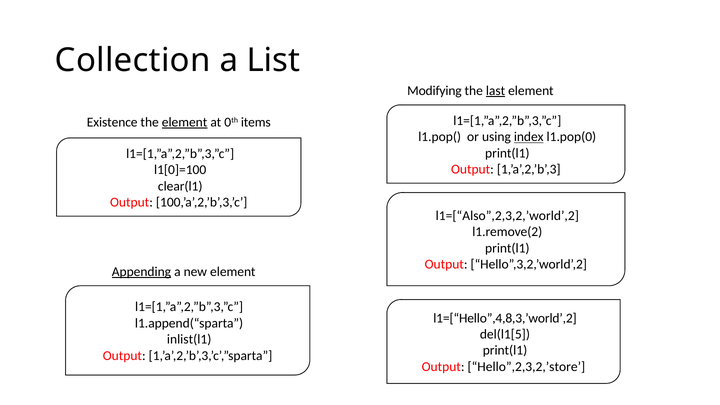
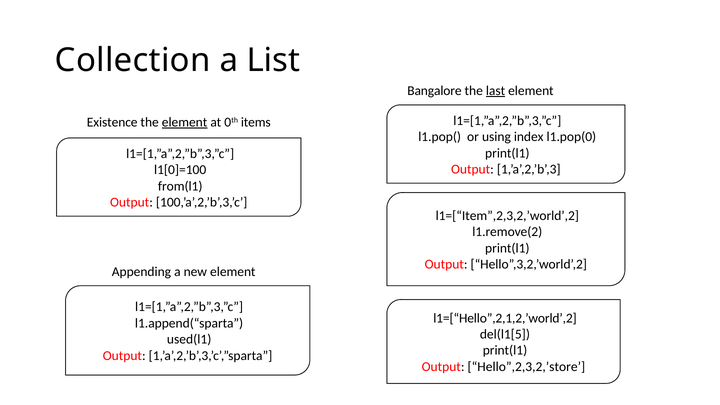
Modifying: Modifying -> Bangalore (434, 91)
index underline: present -> none (529, 137)
clear(l1: clear(l1 -> from(l1 (180, 186)
l1=[“Also”,2,3,2,’world’,2: l1=[“Also”,2,3,2,’world’,2 -> l1=[“Item”,2,3,2,’world’,2 (507, 216)
Appending underline: present -> none (141, 272)
l1=[“Hello”,4,8,3,’world’,2: l1=[“Hello”,4,8,3,’world’,2 -> l1=[“Hello”,2,1,2,’world’,2 (505, 318)
inlist(l1: inlist(l1 -> used(l1 (189, 339)
